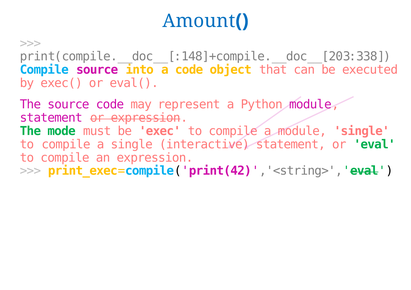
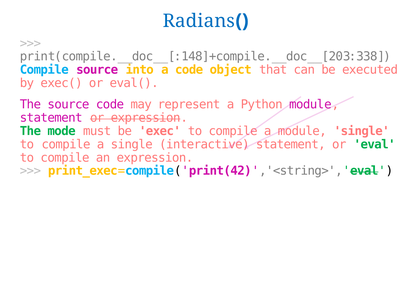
Amount: Amount -> Radians (199, 21)
